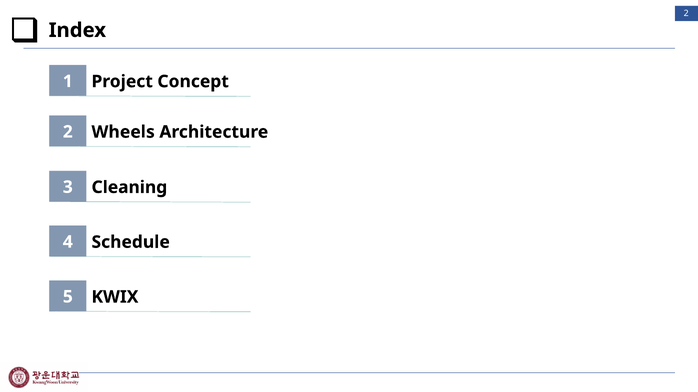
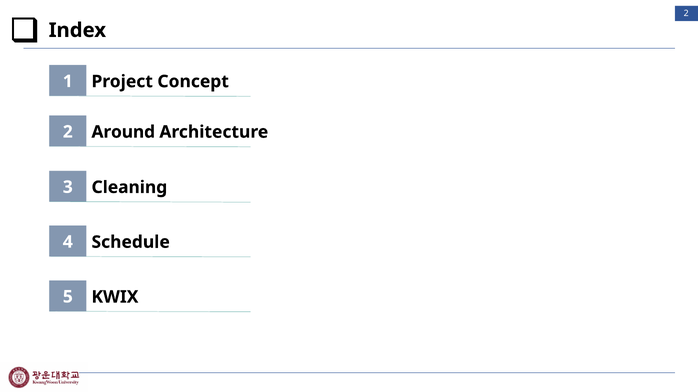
Wheels: Wheels -> Around (123, 132)
